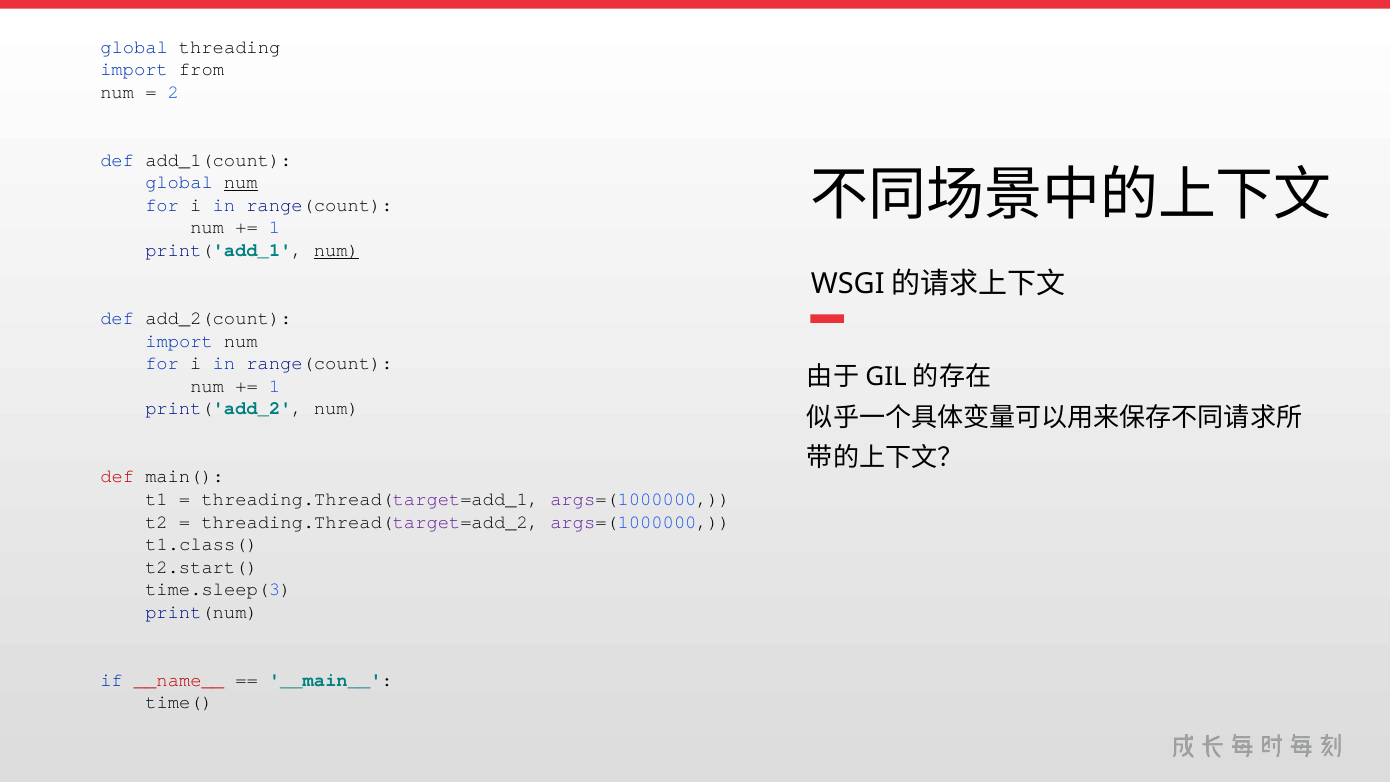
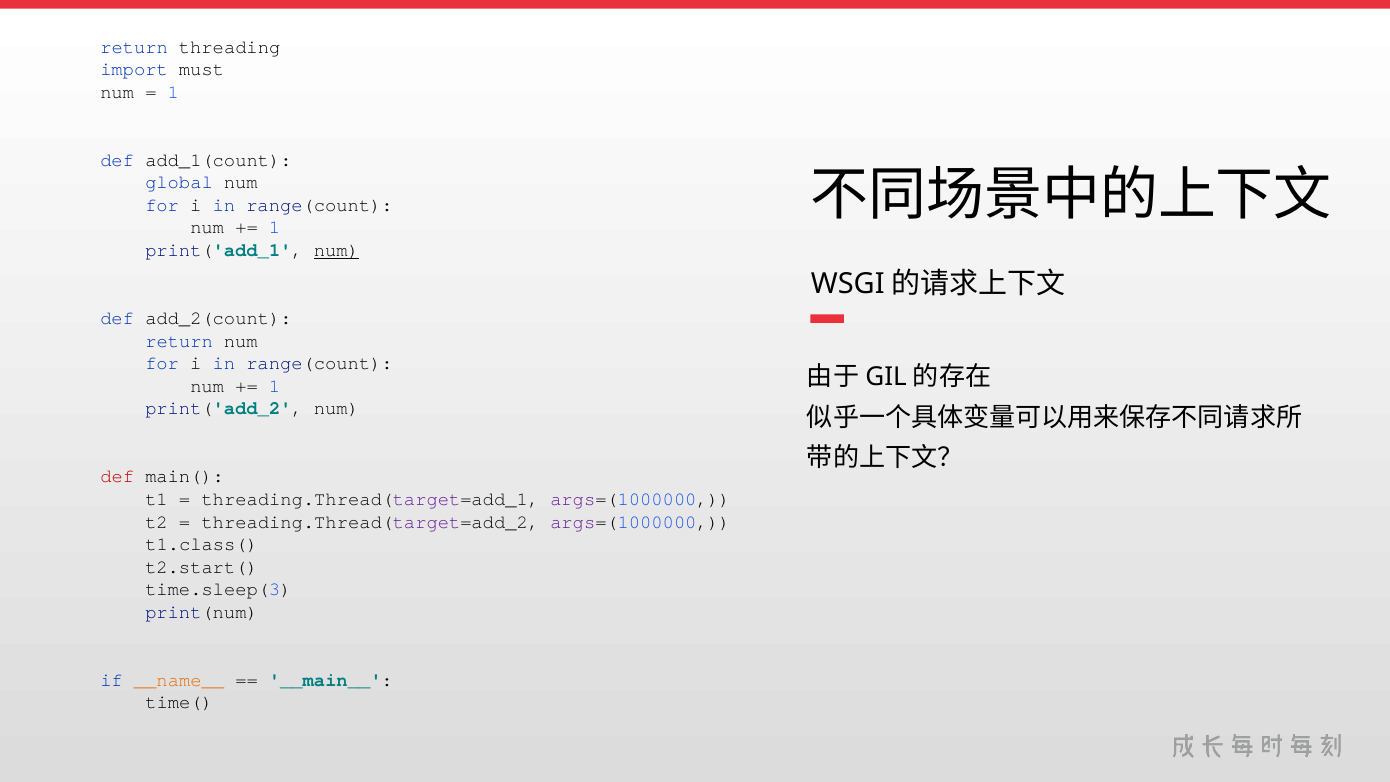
global: global -> return (134, 47)
from: from -> must (202, 69)
2: 2 -> 1 (173, 92)
num underline: present -> none (241, 182)
import: import -> return (179, 341)
__name__ colour: red -> orange (179, 680)
